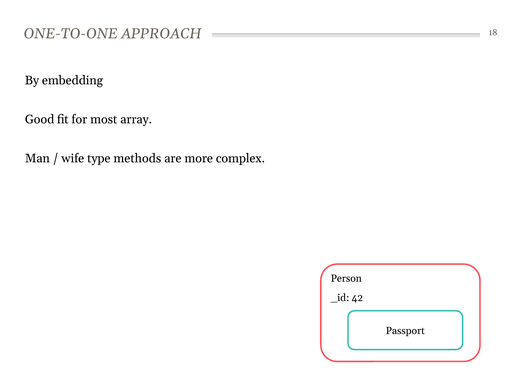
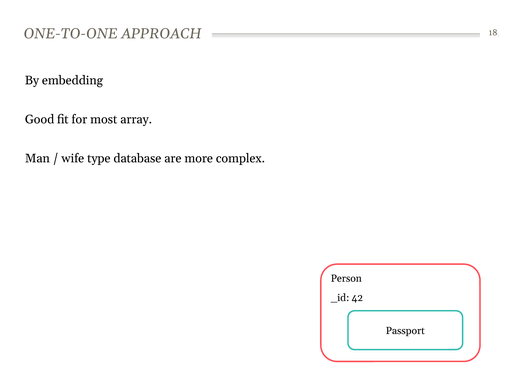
methods: methods -> database (137, 158)
